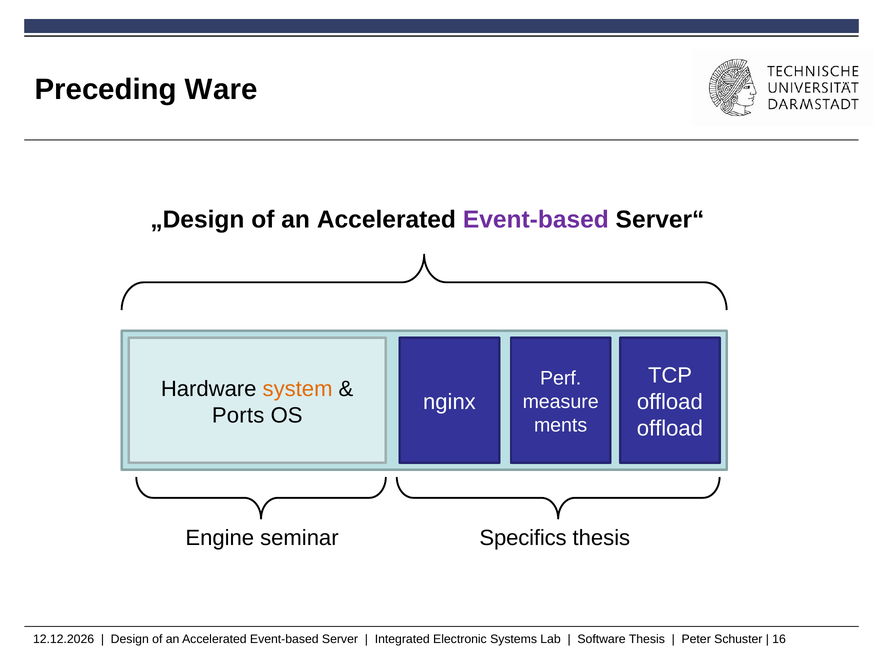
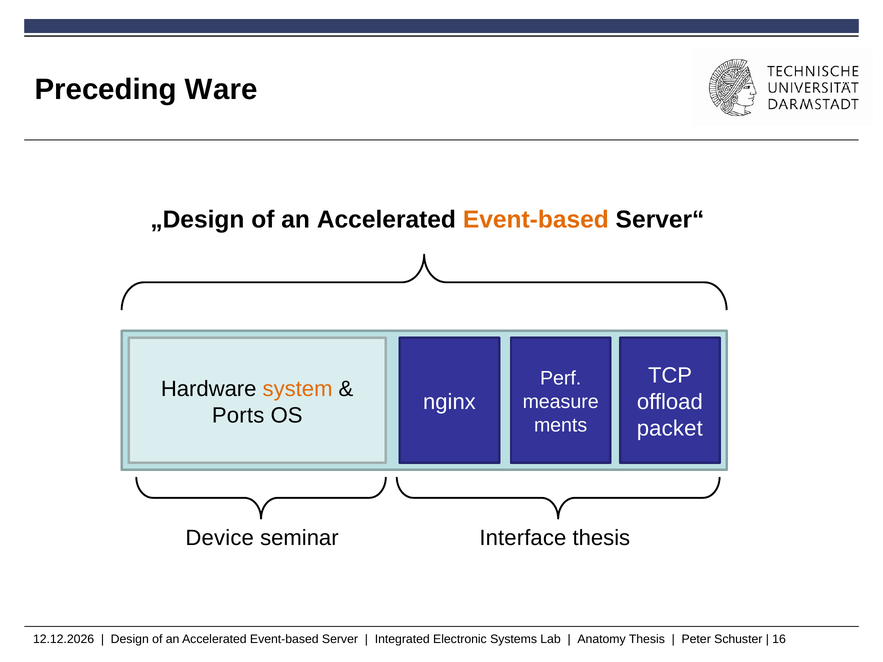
Event-based colour: purple -> orange (536, 220)
offload: offload -> packet (670, 429)
Engine: Engine -> Device (220, 538)
Specifics: Specifics -> Interface (523, 538)
Software: Software -> Anatomy (602, 639)
